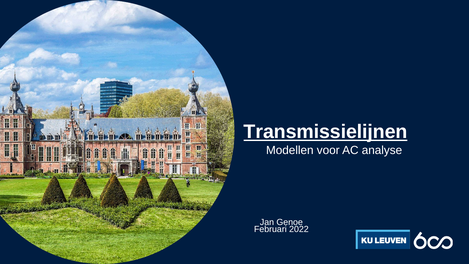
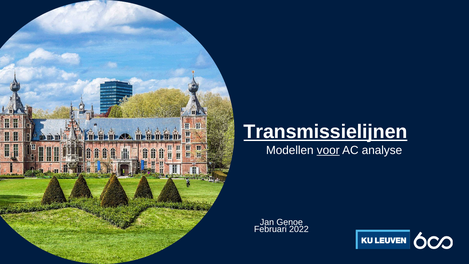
voor underline: none -> present (328, 150)
